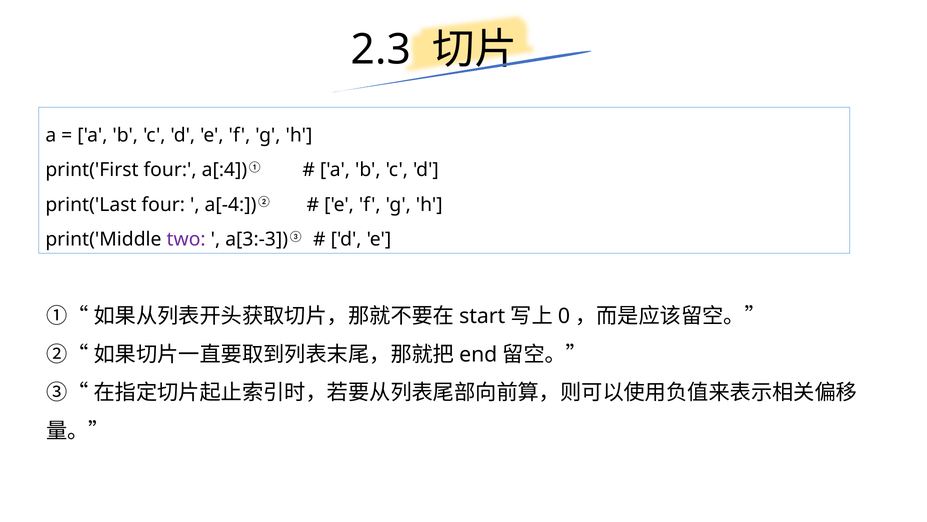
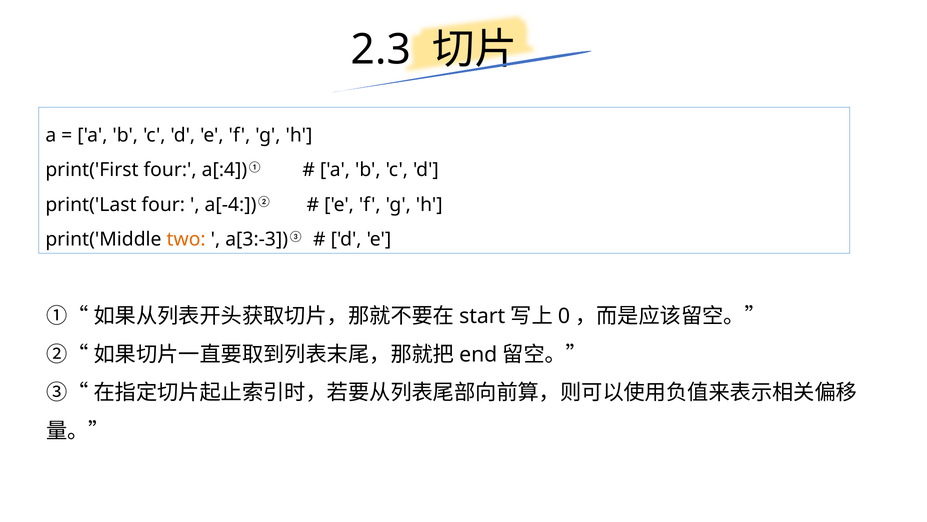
two colour: purple -> orange (186, 239)
